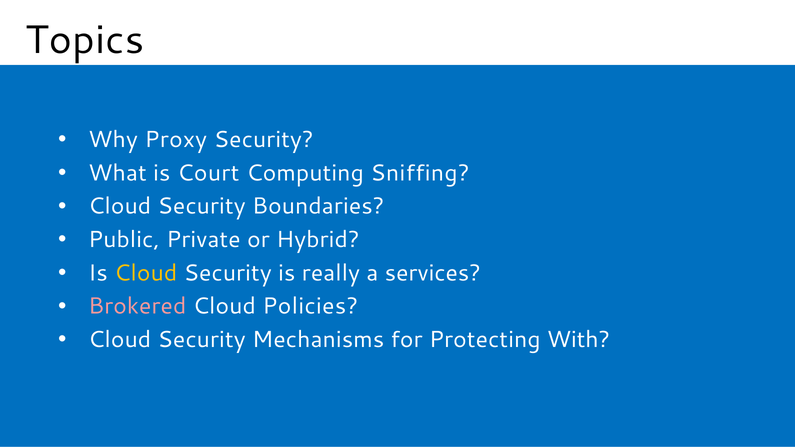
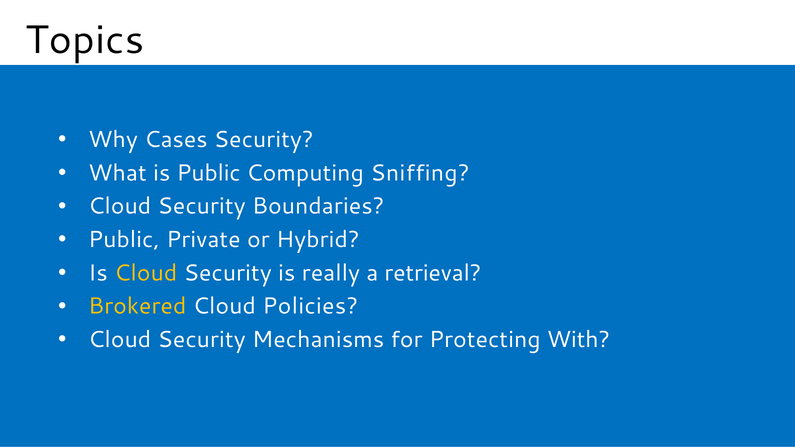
Proxy: Proxy -> Cases (176, 140)
is Court: Court -> Public (209, 173)
services: services -> retrieval (433, 273)
Brokered colour: pink -> yellow (137, 306)
